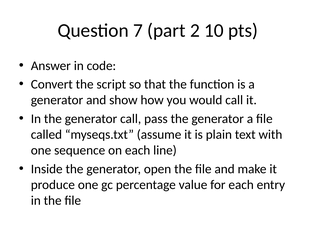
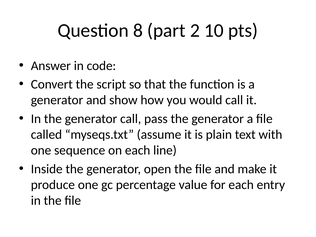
7: 7 -> 8 (138, 31)
